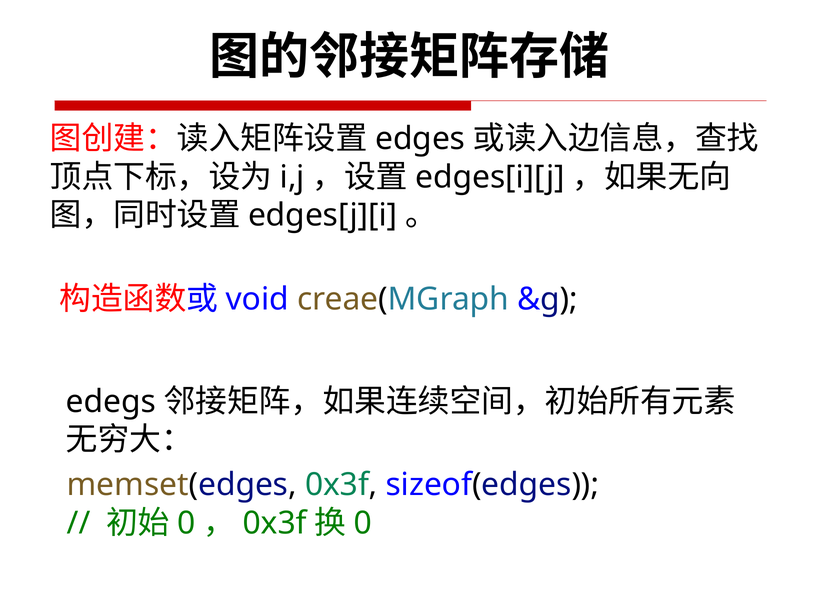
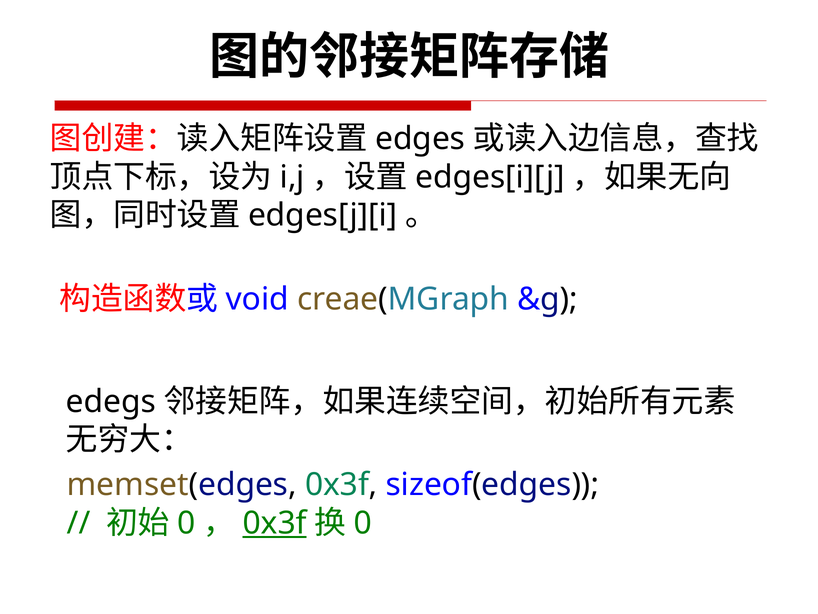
0x3f underline: none -> present (275, 523)
